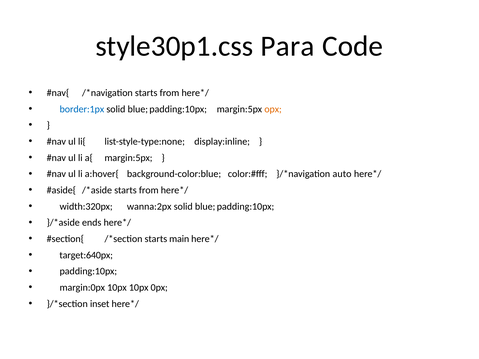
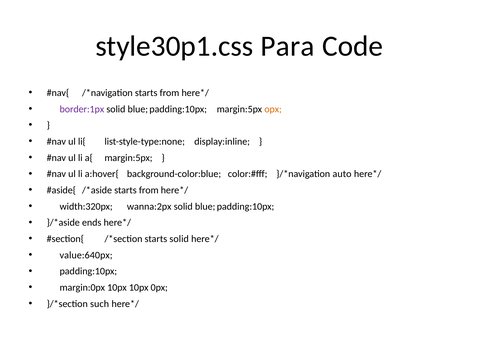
border:1px colour: blue -> purple (82, 109)
starts main: main -> solid (179, 239)
target:640px: target:640px -> value:640px (86, 255)
inset: inset -> such (100, 304)
